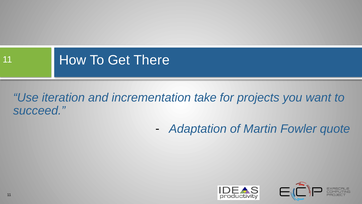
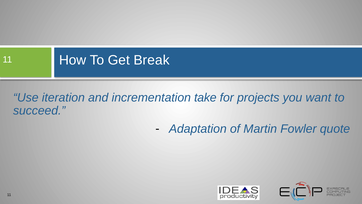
There: There -> Break (152, 60)
